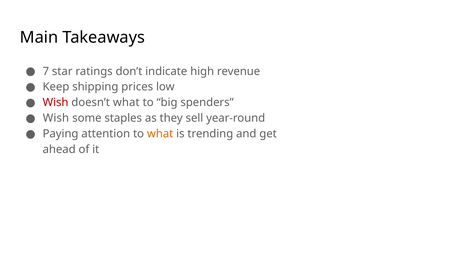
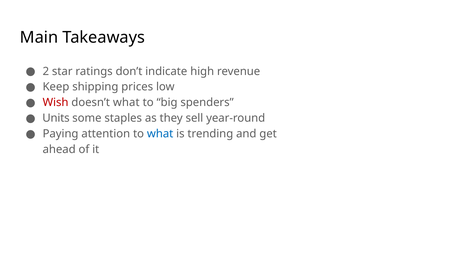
7: 7 -> 2 (46, 71)
Wish: Wish -> Units (56, 118)
what colour: orange -> blue (160, 134)
